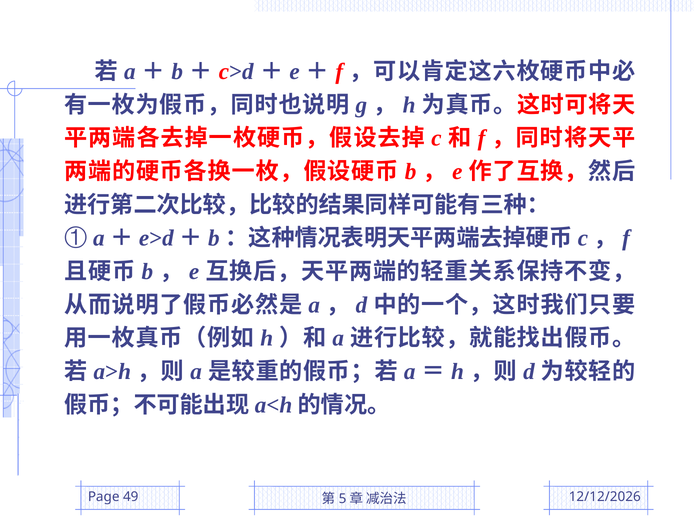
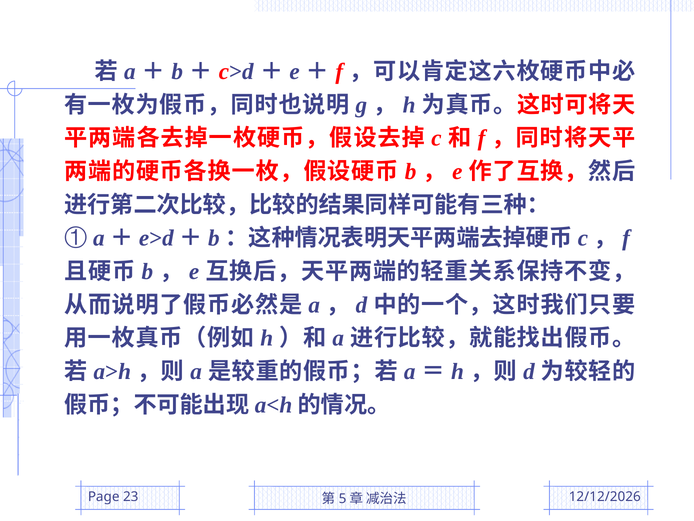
49: 49 -> 23 (131, 496)
